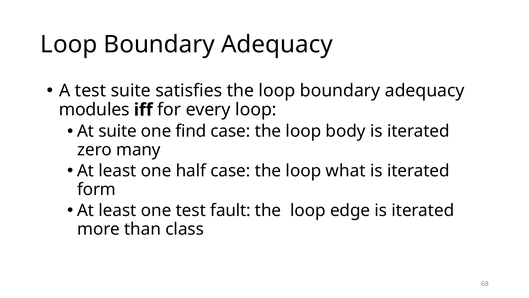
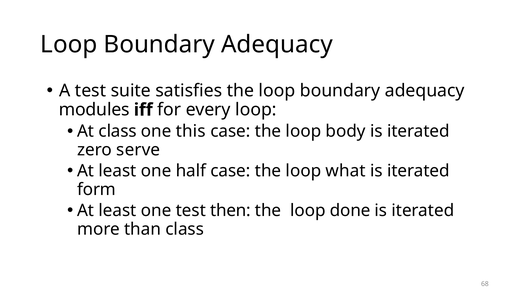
At suite: suite -> class (118, 131)
find: find -> this (191, 131)
many: many -> serve (138, 150)
fault: fault -> then (230, 210)
edge: edge -> done (350, 210)
